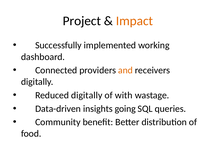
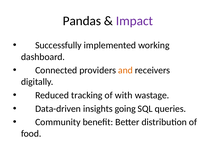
Project: Project -> Pandas (82, 21)
Impact colour: orange -> purple (134, 21)
digitally: digitally -> tracking (87, 95)
